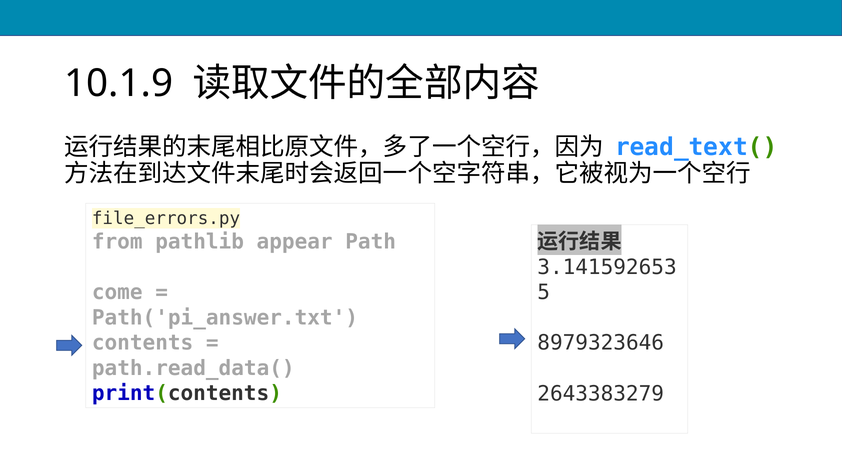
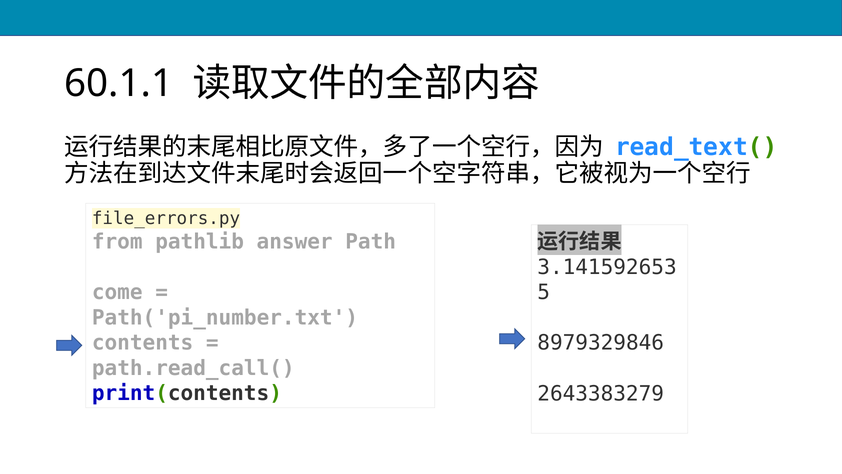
10.1.9: 10.1.9 -> 60.1.1 (119, 83)
appear: appear -> answer (295, 242)
Path('pi_answer.txt: Path('pi_answer.txt -> Path('pi_number.txt (225, 317)
8979323646: 8979323646 -> 8979329846 (601, 343)
path.read_data(: path.read_data( -> path.read_call( (193, 368)
